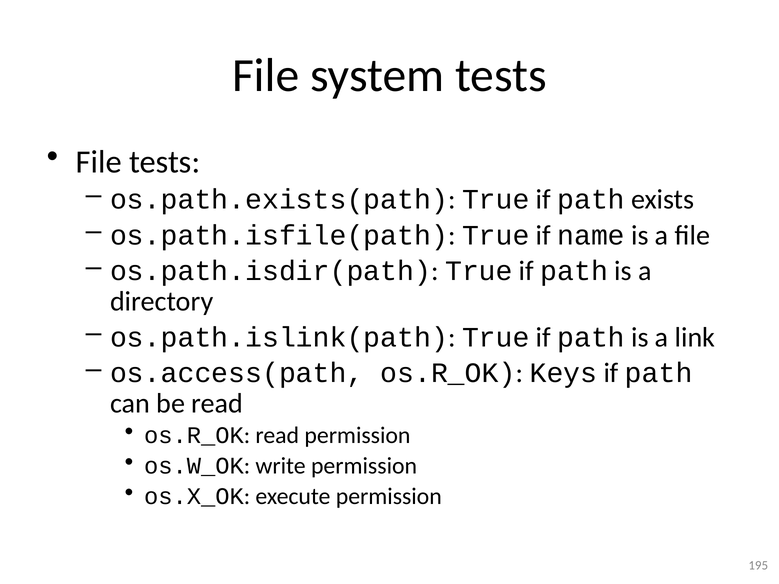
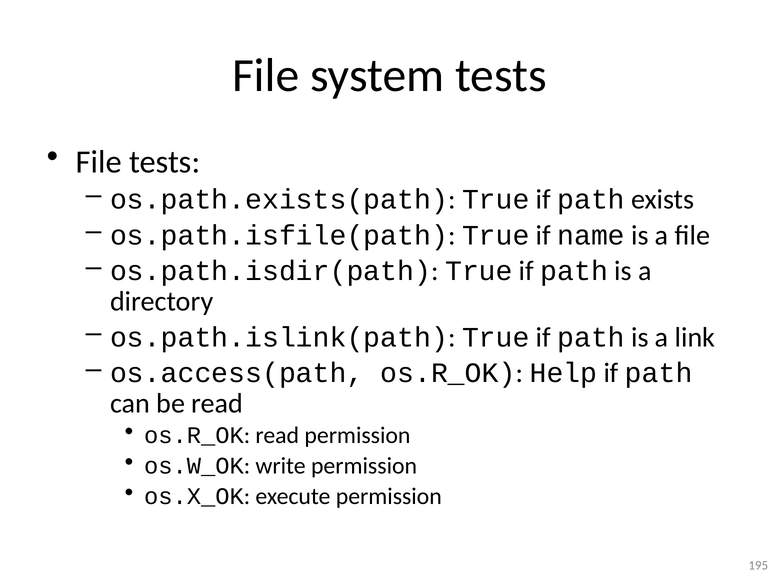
Keys: Keys -> Help (563, 373)
